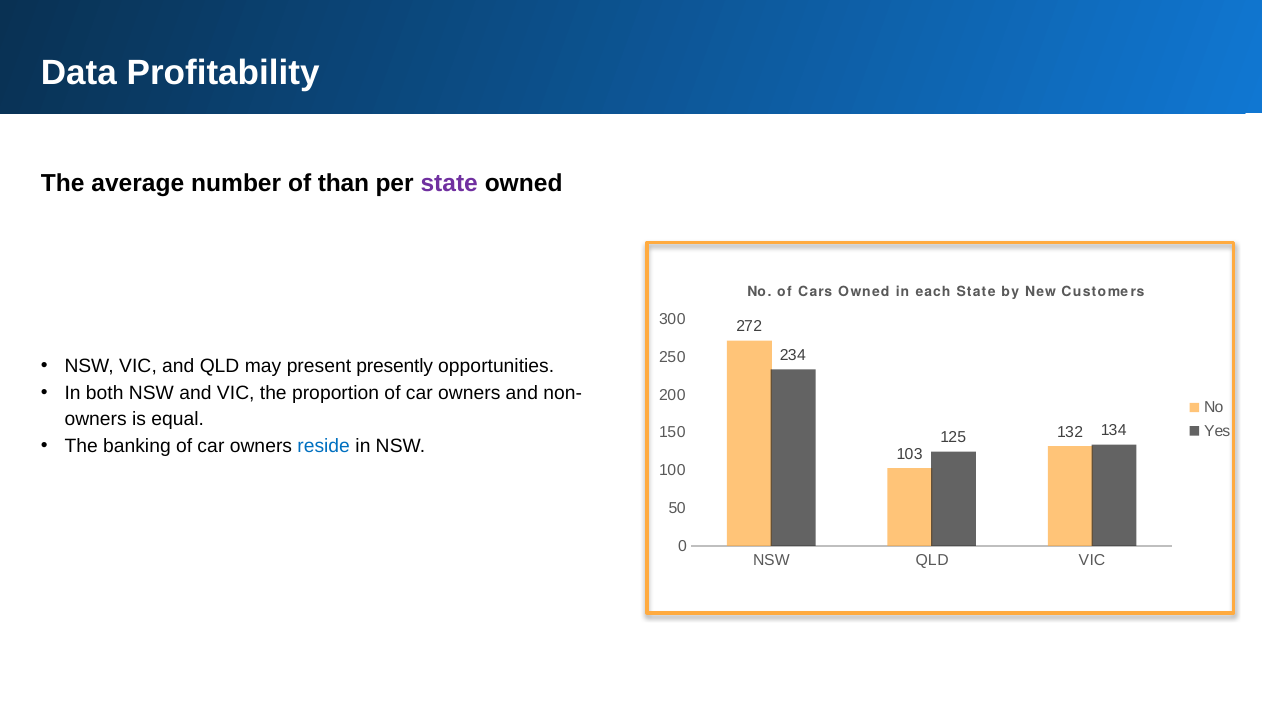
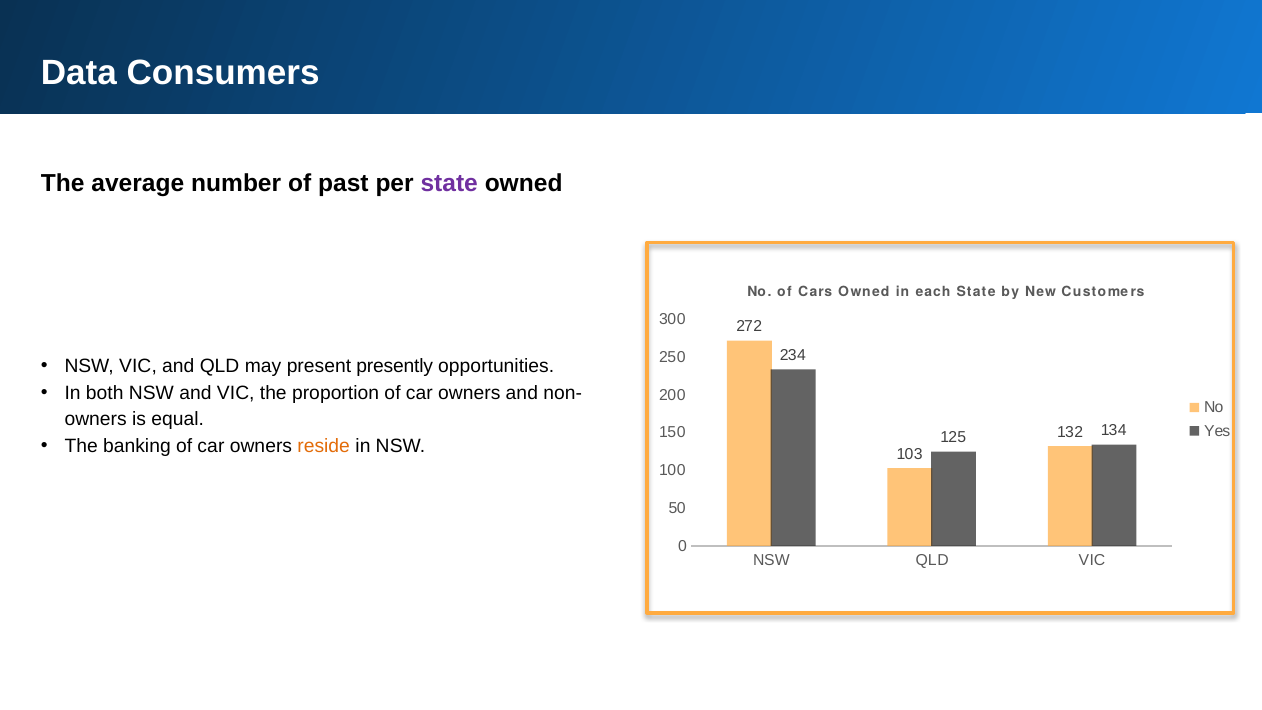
Profitability: Profitability -> Consumers (223, 73)
than: than -> past (343, 183)
reside colour: blue -> orange (324, 446)
